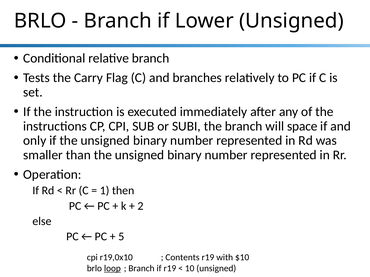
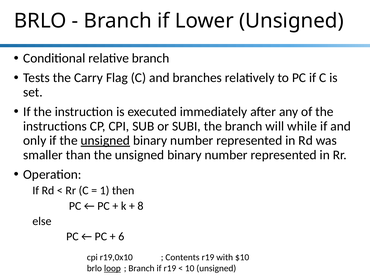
space: space -> while (302, 126)
unsigned underline: none -> present (105, 141)
2: 2 -> 8 (140, 206)
5: 5 -> 6 (121, 237)
